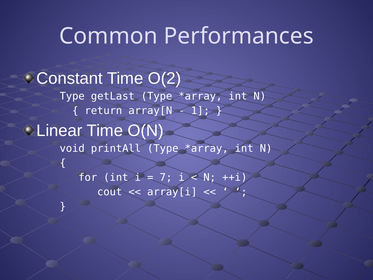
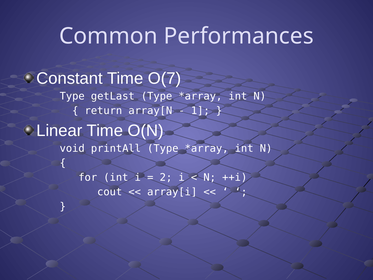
O(2: O(2 -> O(7 (164, 78)
7: 7 -> 2 (166, 177)
